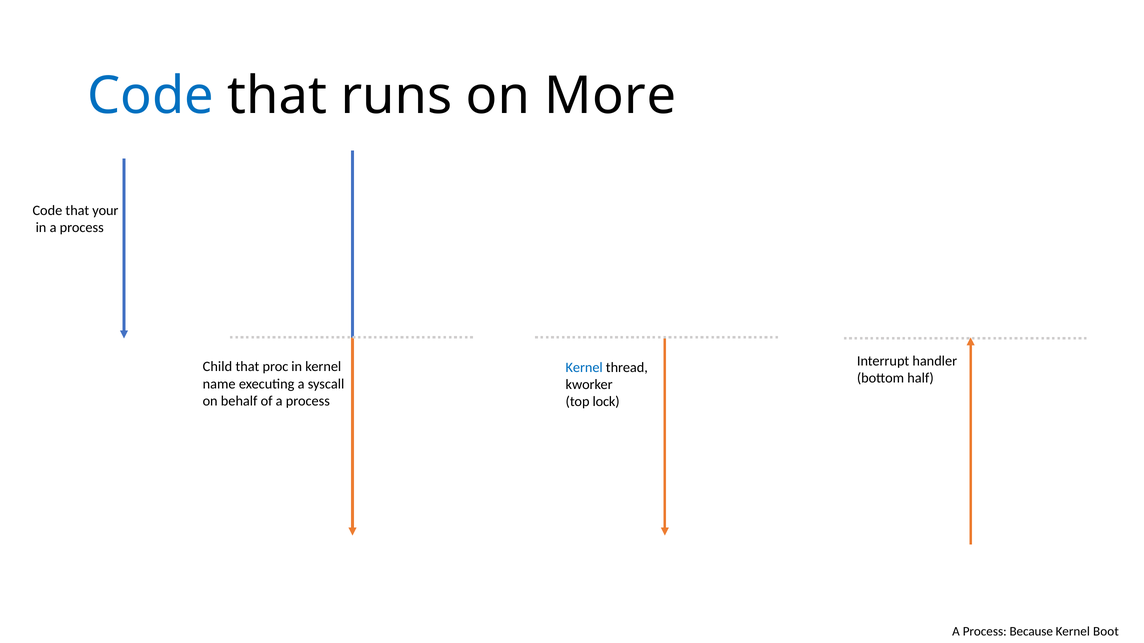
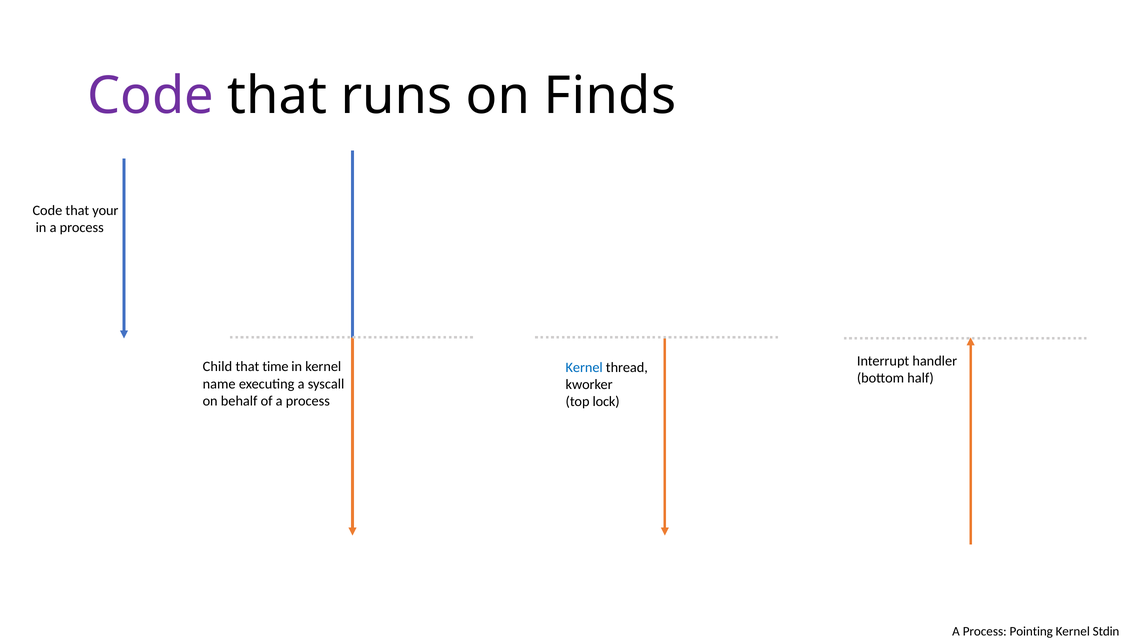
Code colour: blue -> purple (151, 96)
More: More -> Finds (610, 96)
proc: proc -> time (275, 367)
Because: Because -> Pointing (1031, 632)
Boot: Boot -> Stdin (1106, 632)
